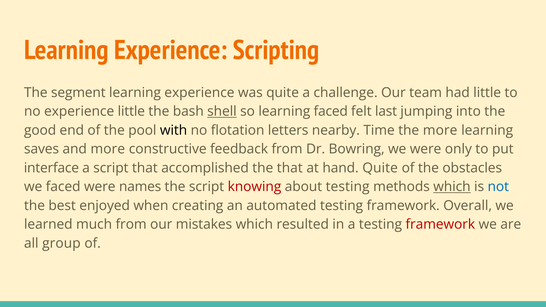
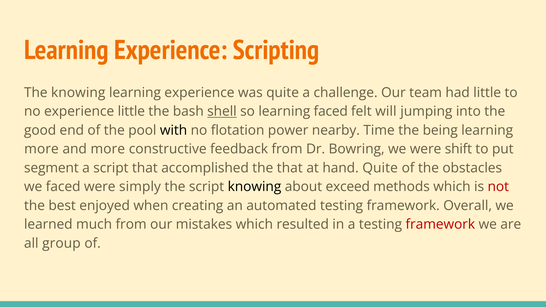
The segment: segment -> knowing (78, 93)
last: last -> will (386, 112)
letters: letters -> power (288, 130)
the more: more -> being (440, 130)
saves: saves -> more (41, 149)
only: only -> shift (458, 149)
interface: interface -> segment (51, 168)
names: names -> simply (140, 187)
knowing colour: red -> black (254, 187)
about testing: testing -> exceed (348, 187)
which underline: present -> none (452, 187)
not colour: blue -> red (498, 187)
